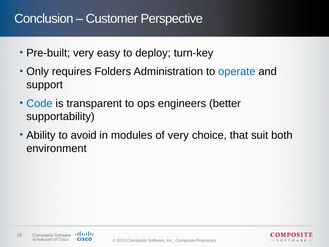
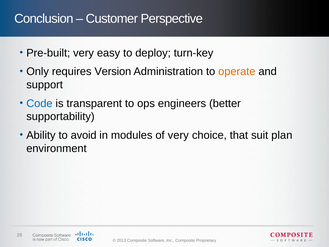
Folders: Folders -> Version (113, 72)
operate colour: blue -> orange (237, 72)
both: both -> plan (282, 135)
